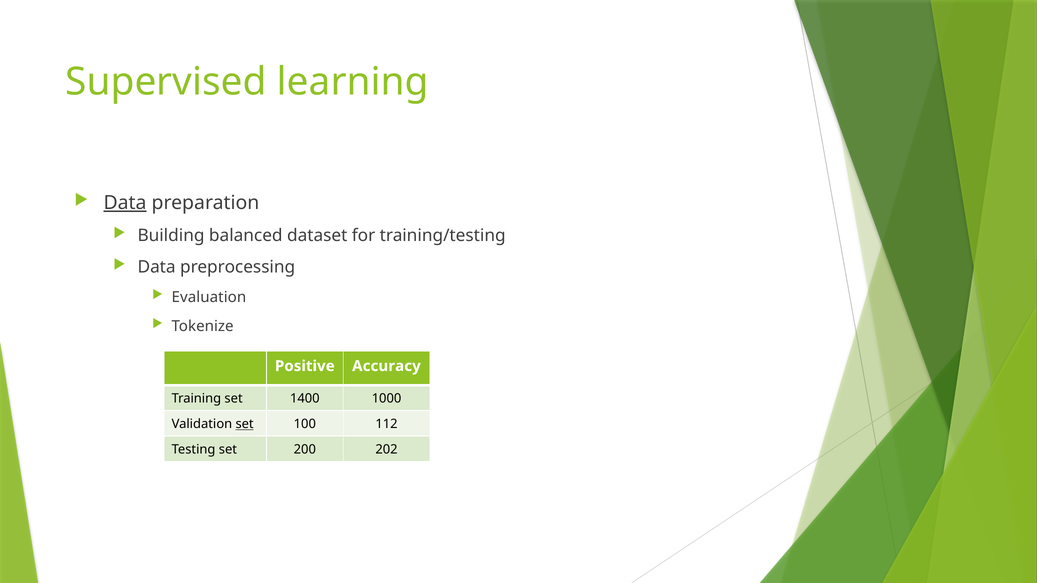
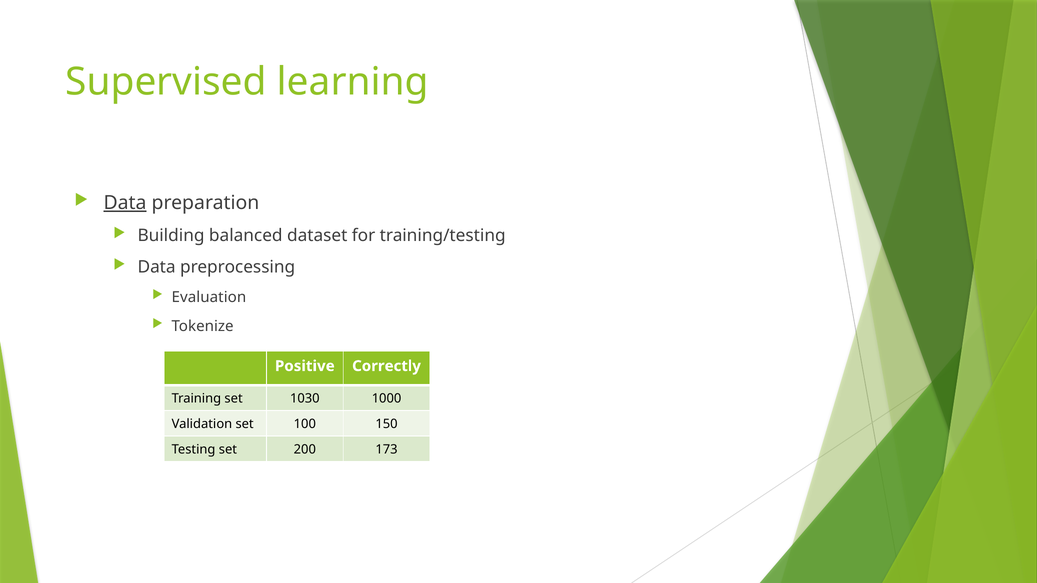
Accuracy: Accuracy -> Correctly (386, 366)
1400: 1400 -> 1030 (305, 399)
set underline: present -> none (245, 424)
112: 112 -> 150 (387, 424)
202: 202 -> 173 (387, 450)
